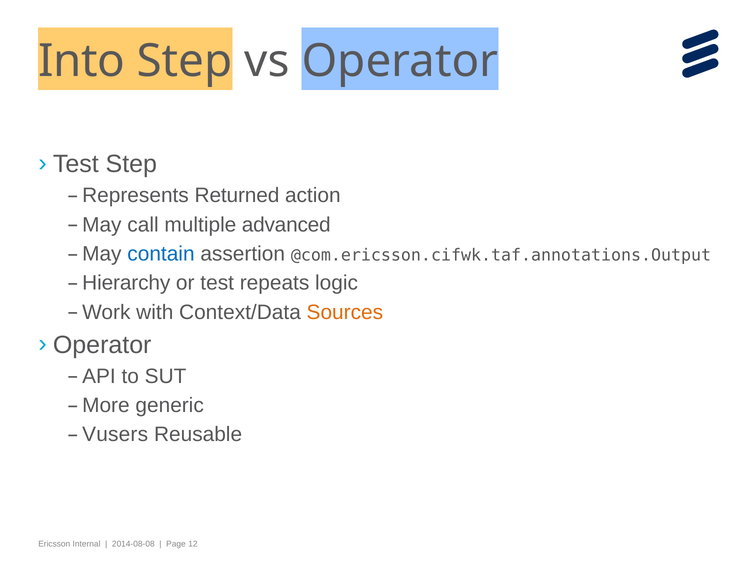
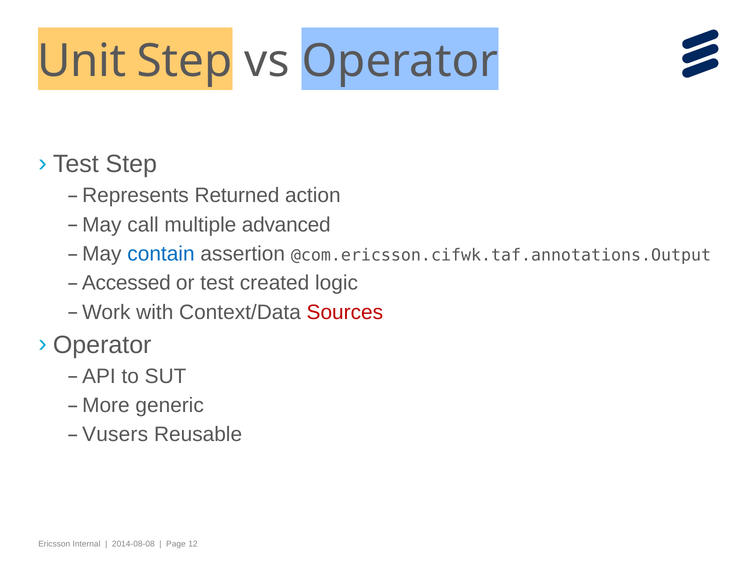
Into: Into -> Unit (82, 61)
Hierarchy: Hierarchy -> Accessed (126, 283)
repeats: repeats -> created (275, 283)
Sources colour: orange -> red (345, 312)
